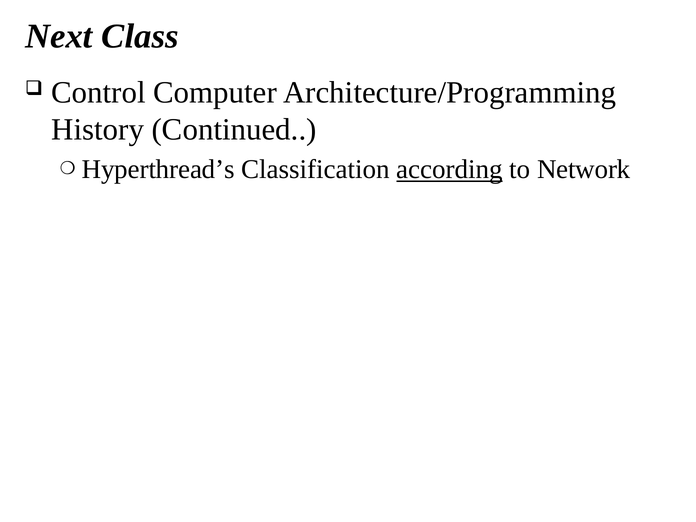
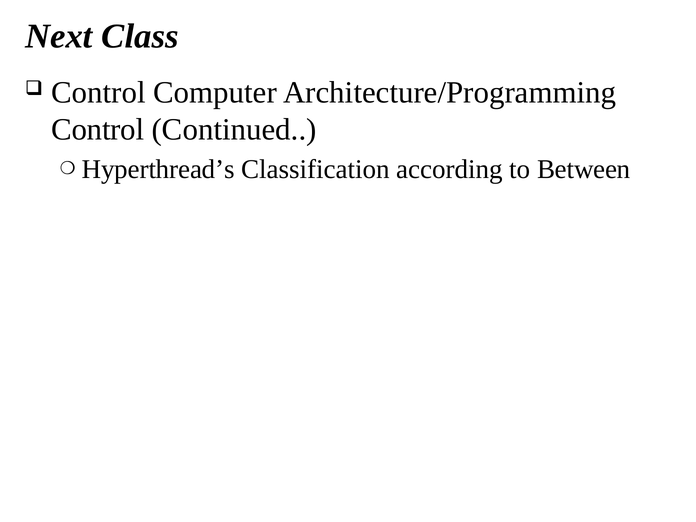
History: History -> Control (98, 130)
according underline: present -> none (450, 170)
Network: Network -> Between (584, 170)
